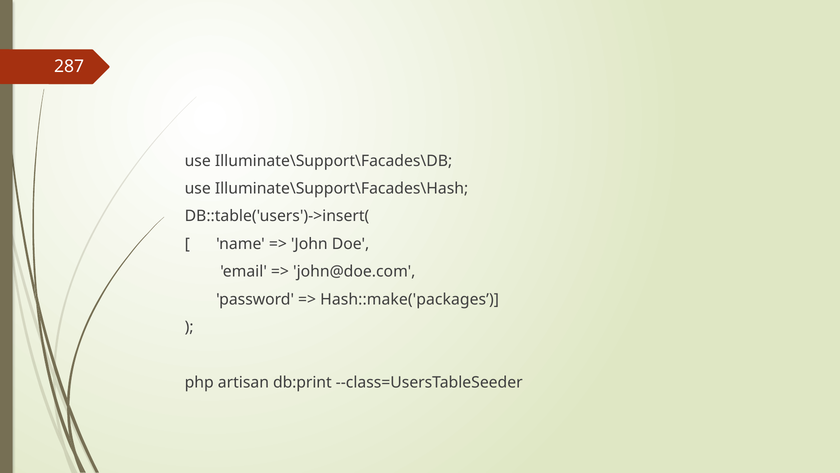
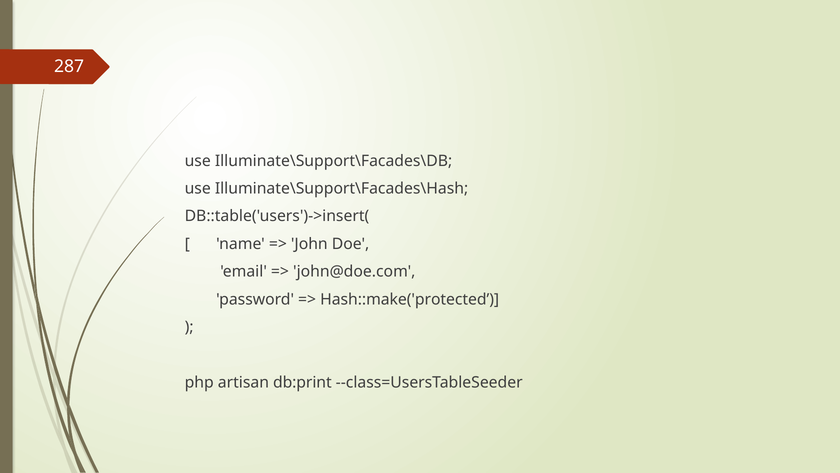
Hash::make('packages: Hash::make('packages -> Hash::make('protected (410, 299)
